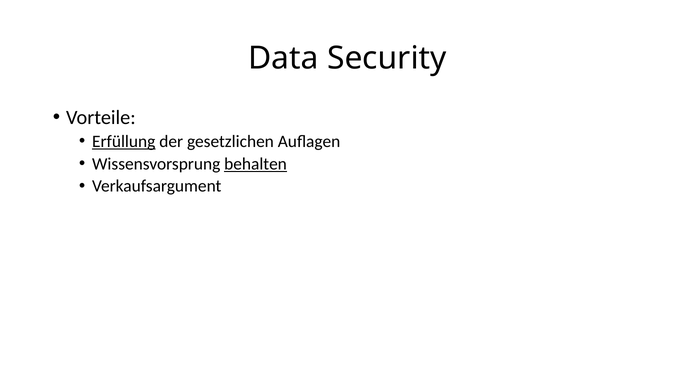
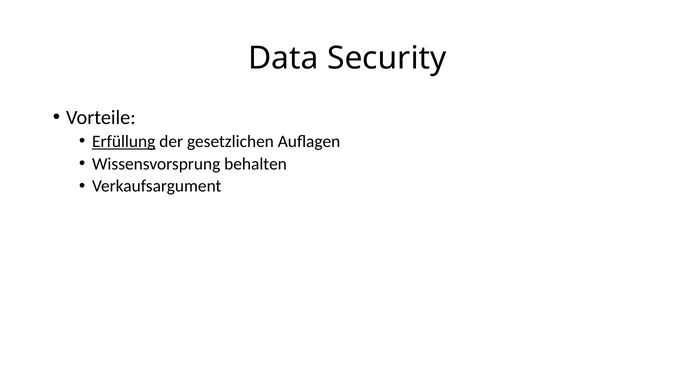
behalten underline: present -> none (256, 164)
